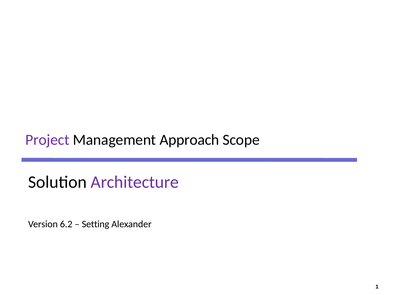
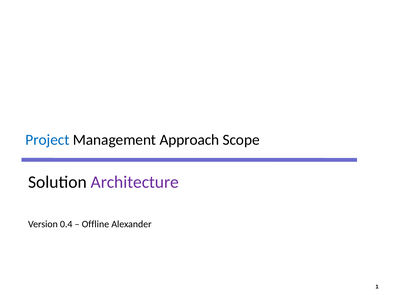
Project colour: purple -> blue (47, 140)
6.2: 6.2 -> 0.4 (66, 225)
Setting: Setting -> Offline (95, 225)
